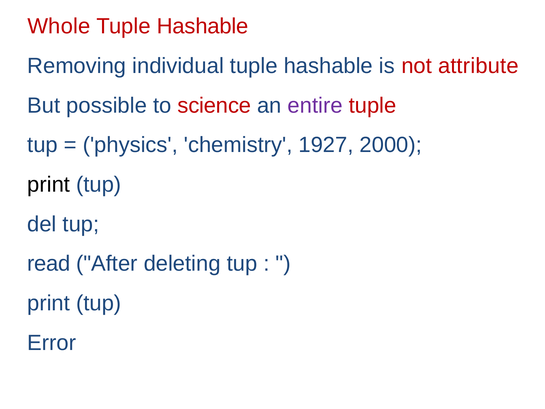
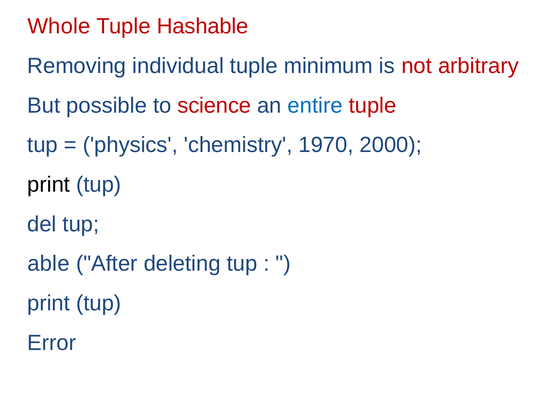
individual tuple hashable: hashable -> minimum (328, 66)
attribute: attribute -> arbitrary (478, 66)
entire colour: purple -> blue (315, 105)
1927: 1927 -> 1970 (326, 145)
read: read -> able (49, 264)
